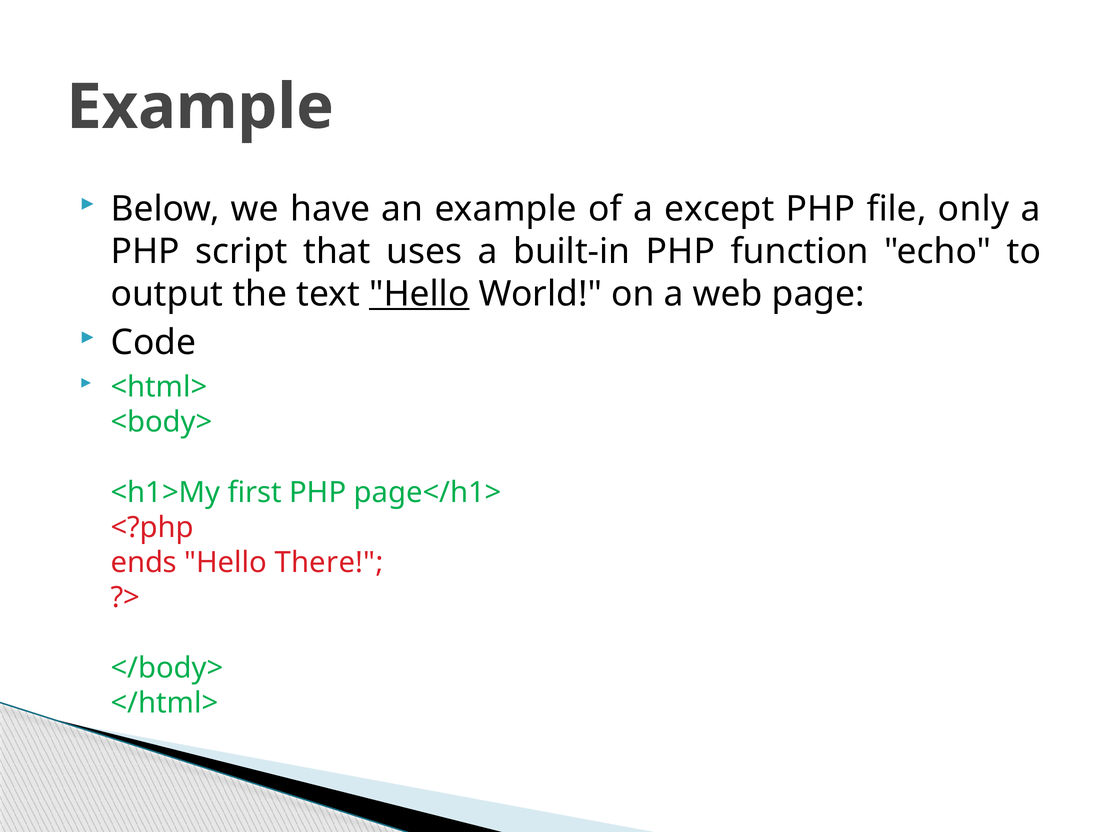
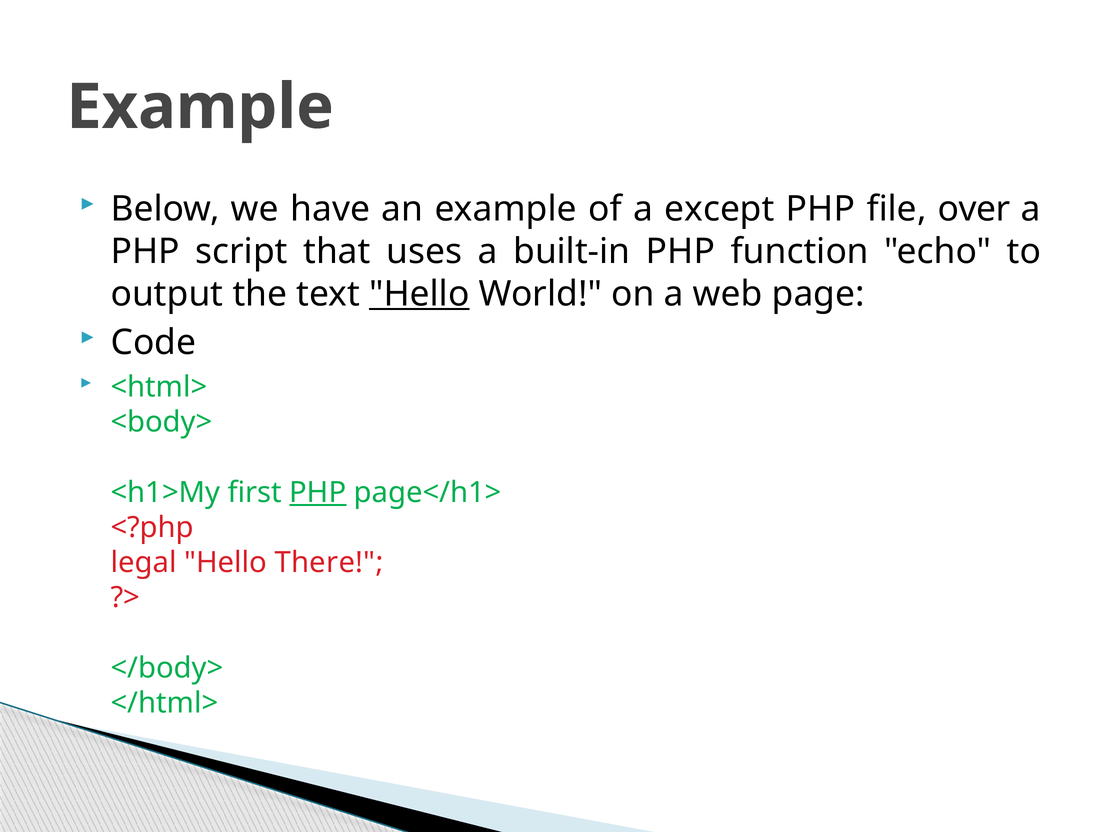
only: only -> over (974, 209)
PHP underline: none -> present (318, 492)
ends: ends -> legal (144, 562)
